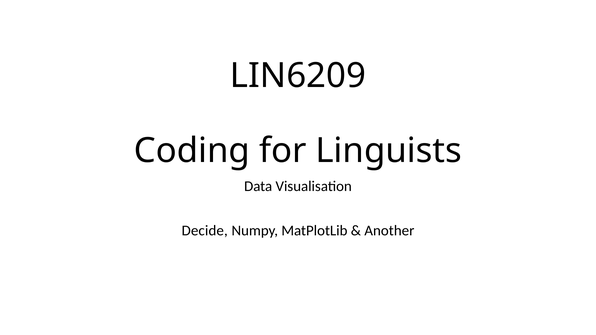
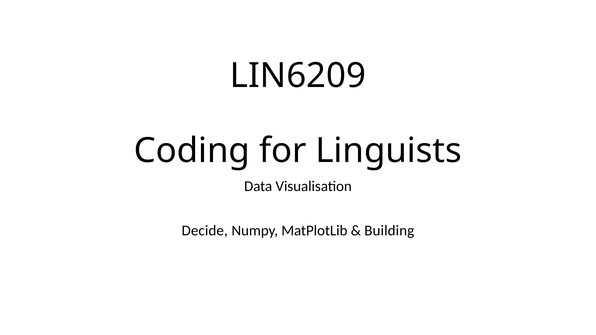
Another: Another -> Building (389, 231)
